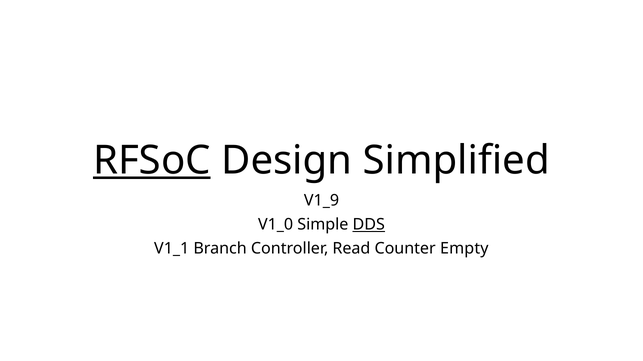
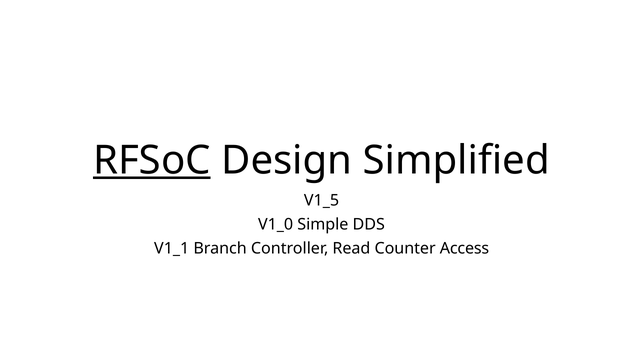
V1_9: V1_9 -> V1_5 (322, 201)
DDS underline: present -> none (369, 225)
Empty: Empty -> Access (464, 249)
